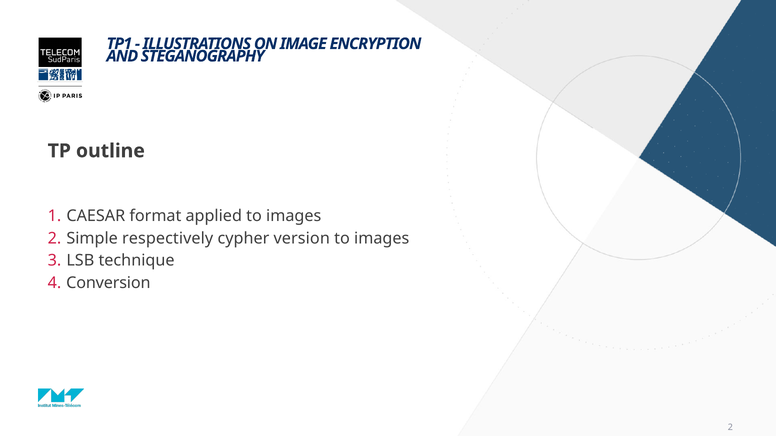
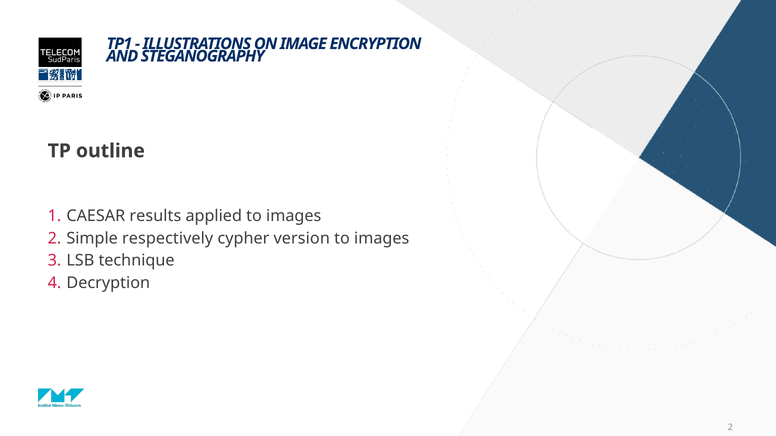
format: format -> results (155, 216)
Conversion: Conversion -> Decryption (108, 283)
